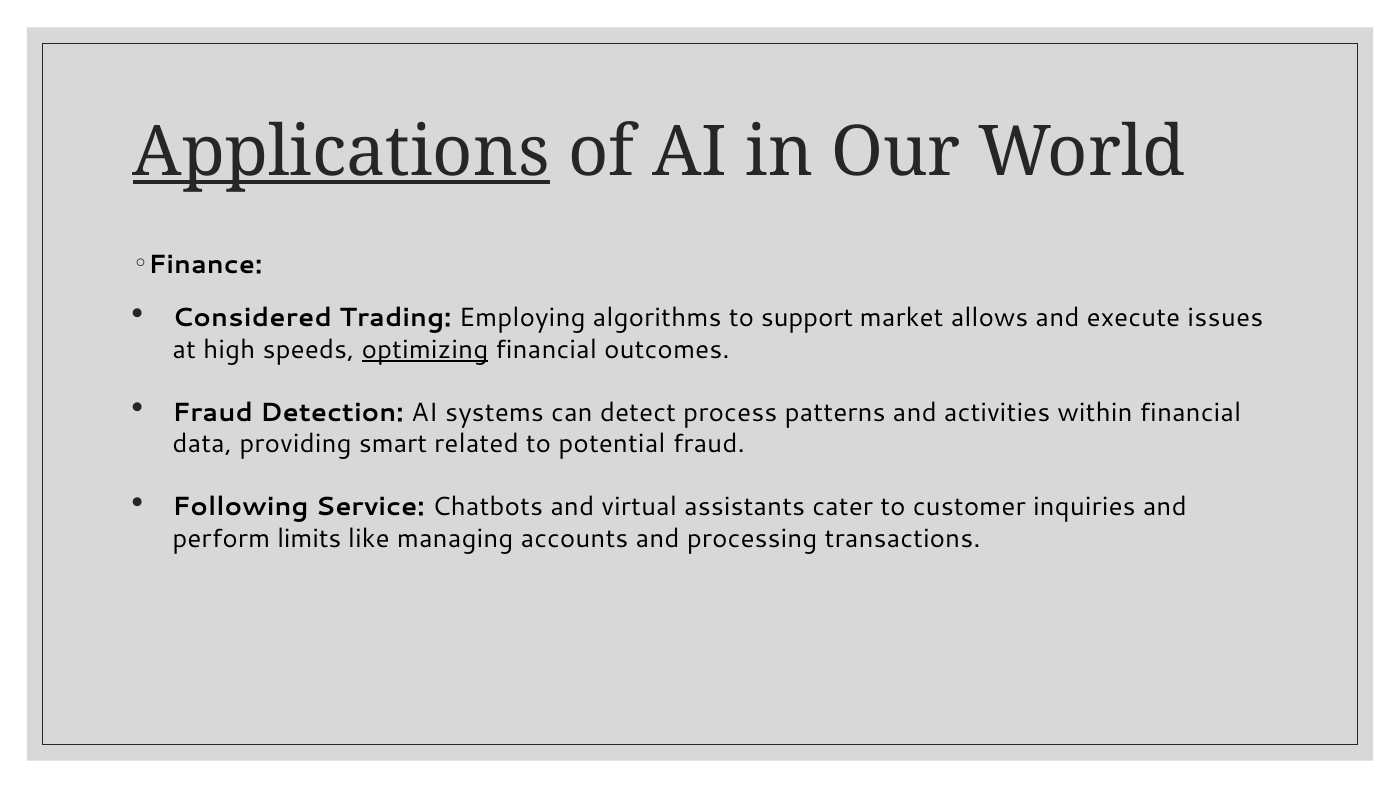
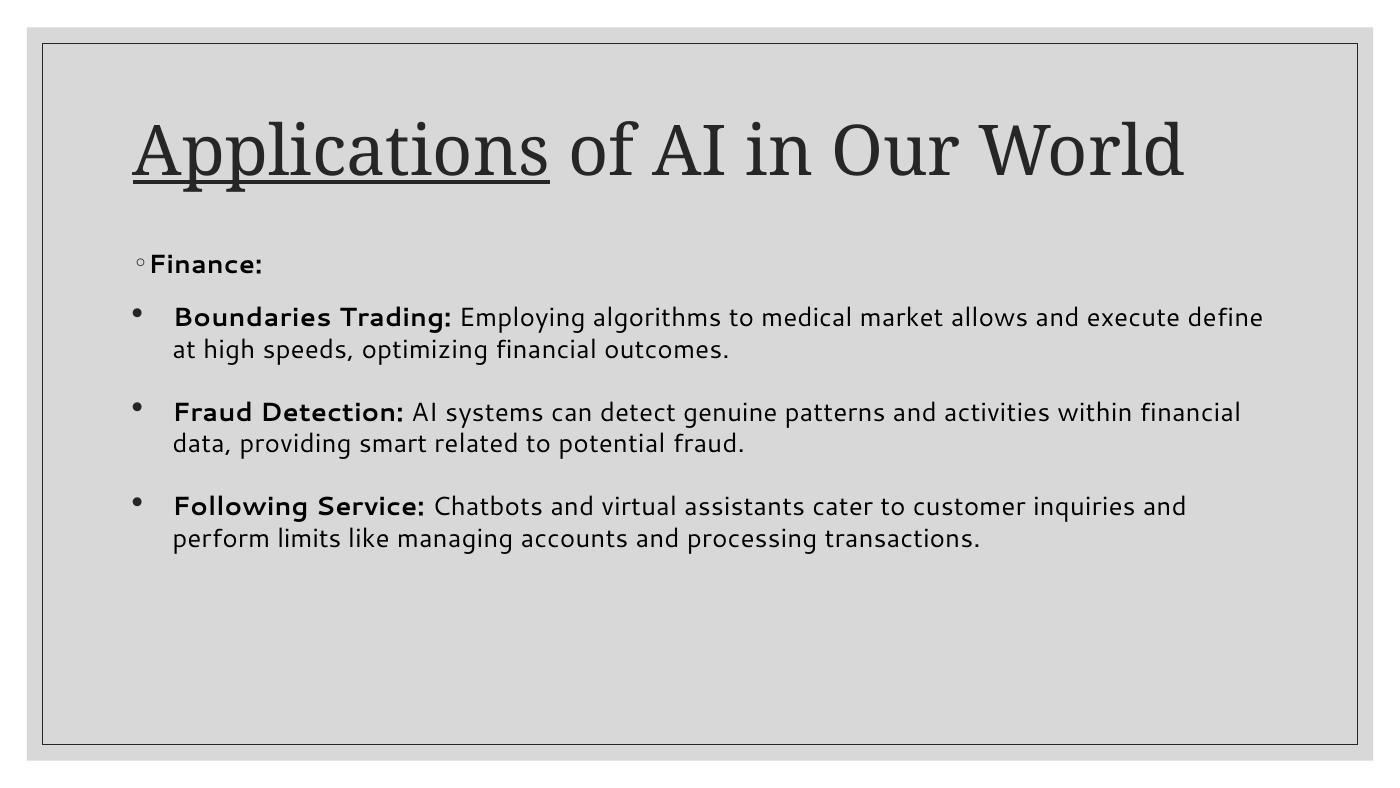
Considered: Considered -> Boundaries (252, 318)
support: support -> medical (807, 318)
issues: issues -> define (1225, 318)
optimizing underline: present -> none (425, 349)
process: process -> genuine (730, 412)
